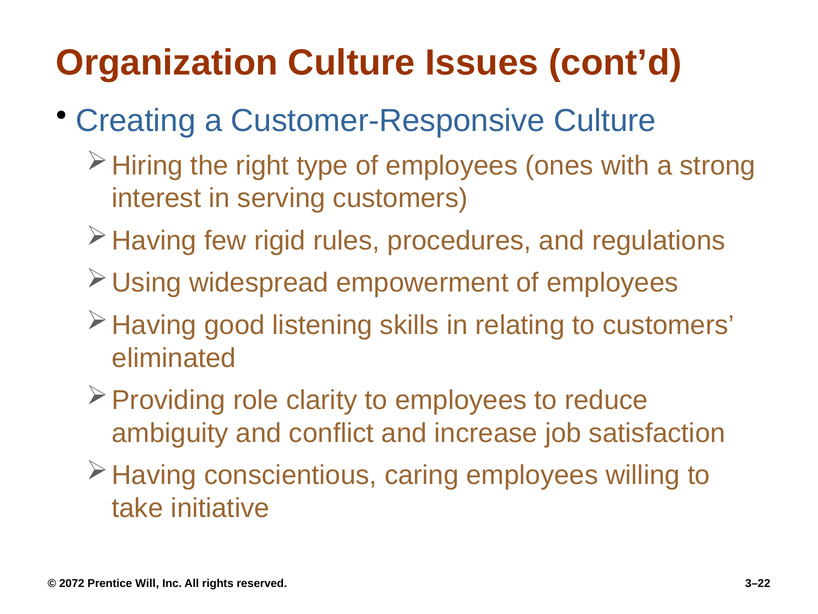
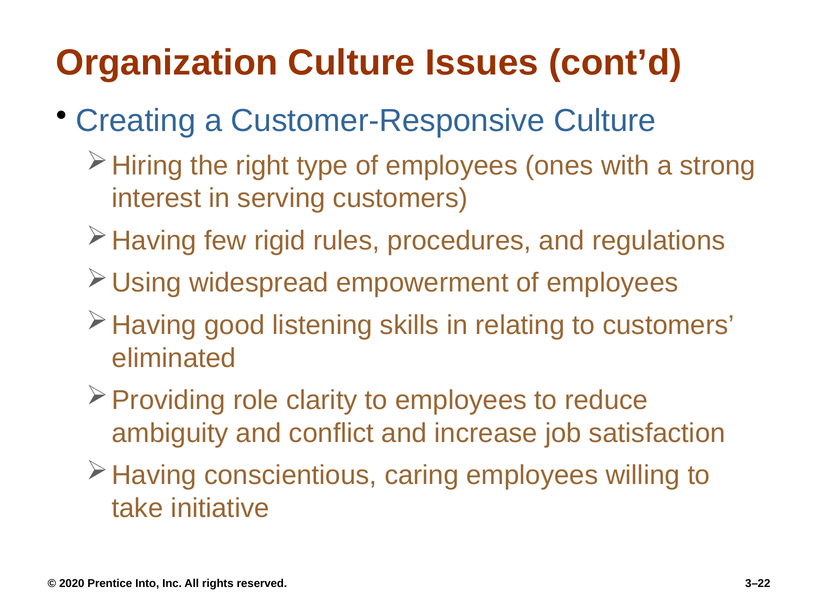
2072: 2072 -> 2020 (72, 583)
Will: Will -> Into (147, 583)
